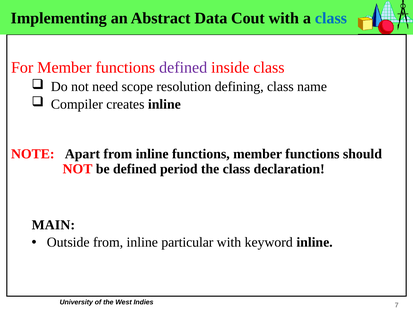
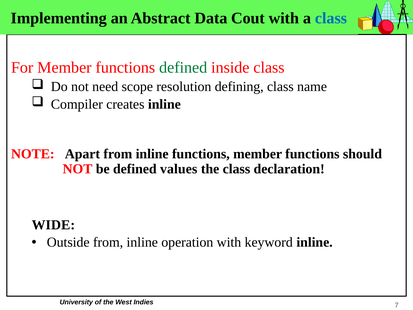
defined colour: purple -> green (183, 68)
period: period -> values (179, 169)
MAIN: MAIN -> WIDE (53, 225)
particular: particular -> operation (187, 242)
